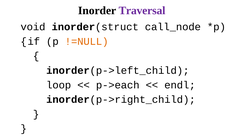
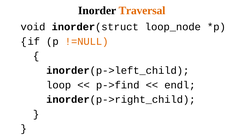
Traversal colour: purple -> orange (142, 11)
call_node: call_node -> loop_node (173, 27)
p->each: p->each -> p->find (118, 85)
